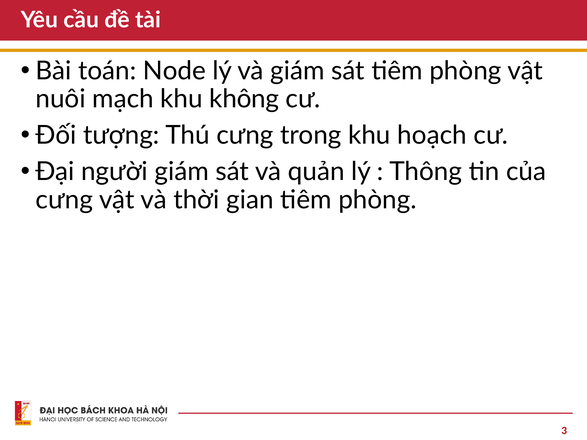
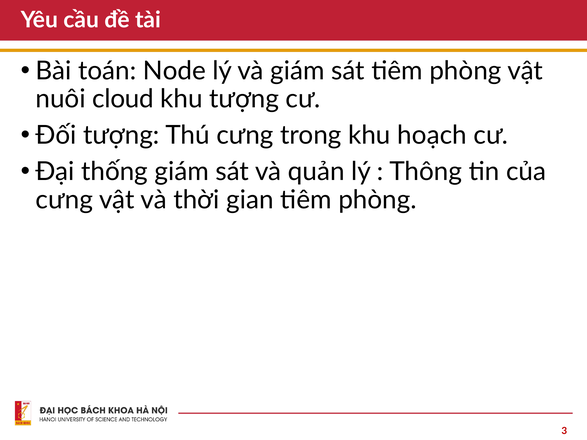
mạch: mạch -> cloud (123, 99)
khu không: không -> tượng (244, 99)
người: người -> thống (115, 172)
